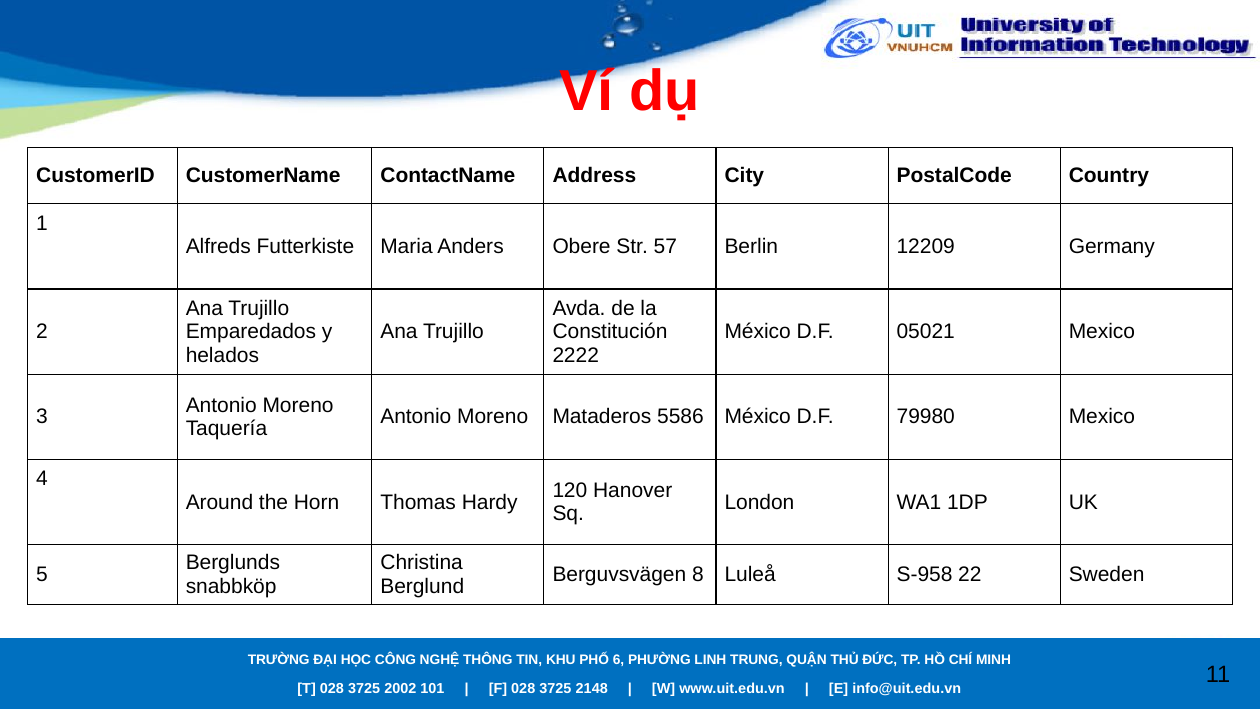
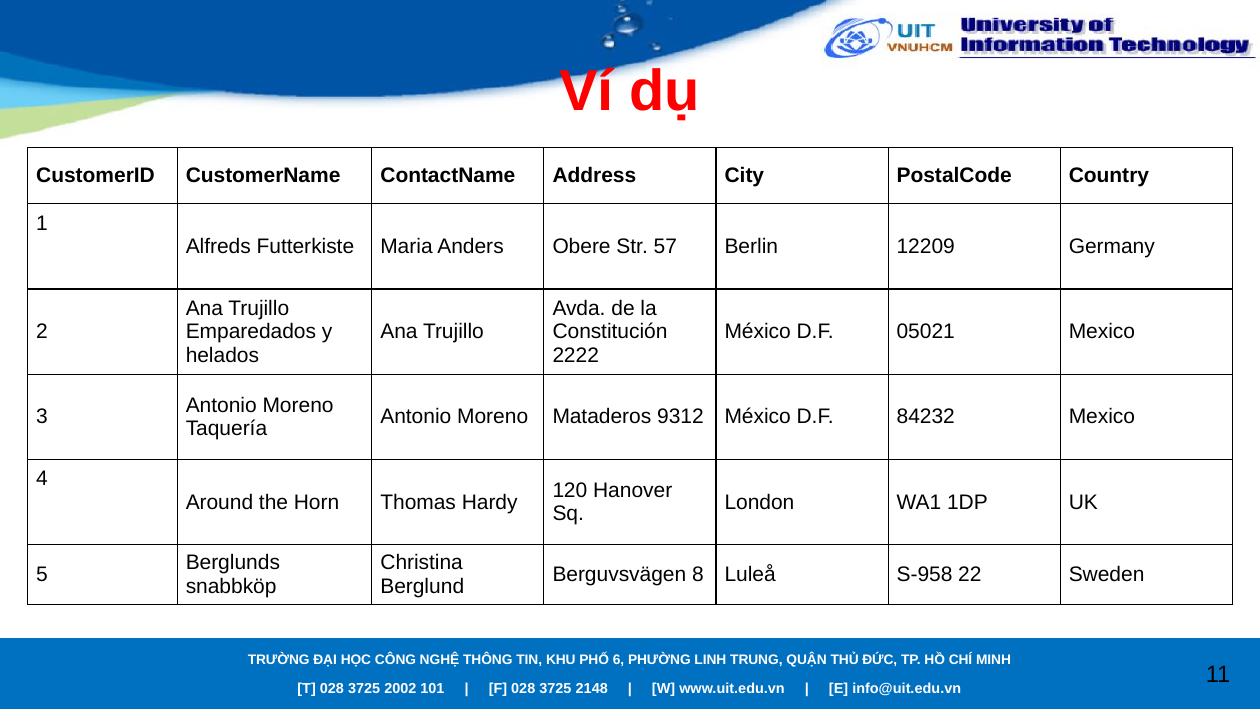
5586: 5586 -> 9312 (680, 417)
79980: 79980 -> 84232 (926, 417)
